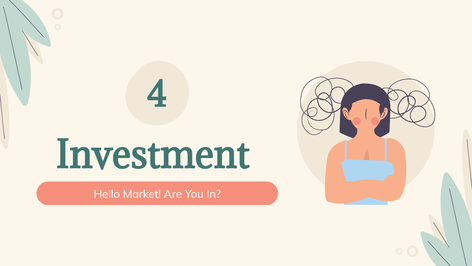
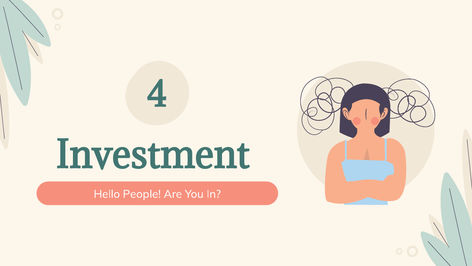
Market: Market -> People (142, 194)
